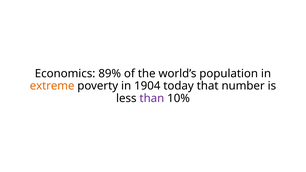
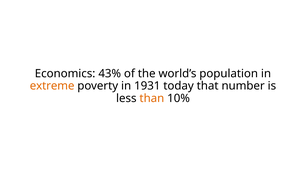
89%: 89% -> 43% (110, 74)
1904: 1904 -> 1931 (147, 86)
than colour: purple -> orange (152, 98)
